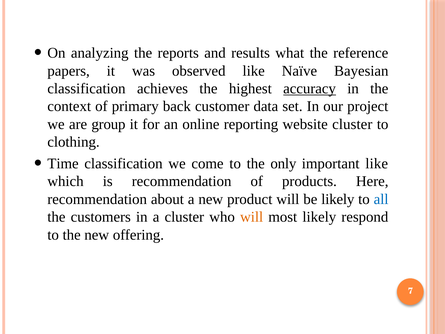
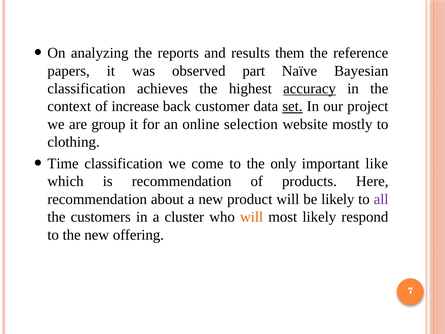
what: what -> them (290, 53)
observed like: like -> part (254, 71)
primary: primary -> increase (135, 106)
set underline: none -> present (292, 106)
reporting: reporting -> selection (251, 124)
website cluster: cluster -> mostly (352, 124)
all colour: blue -> purple (381, 199)
